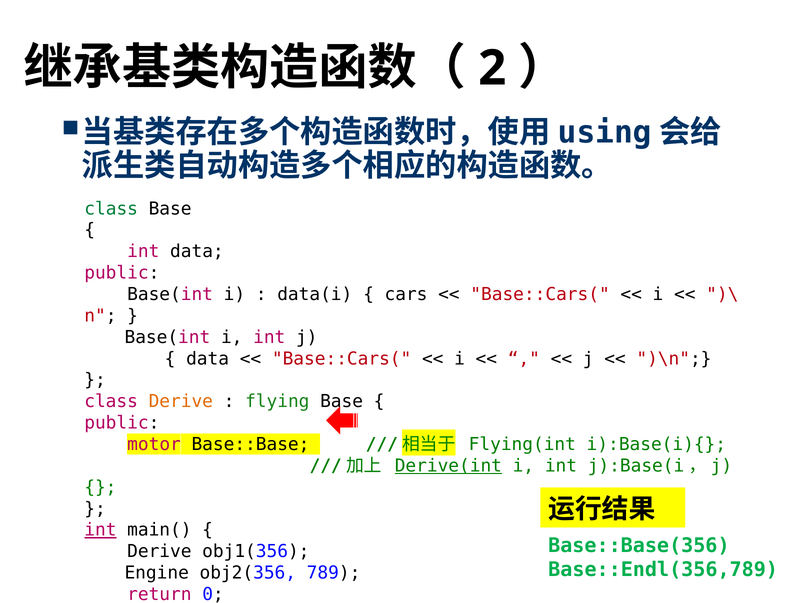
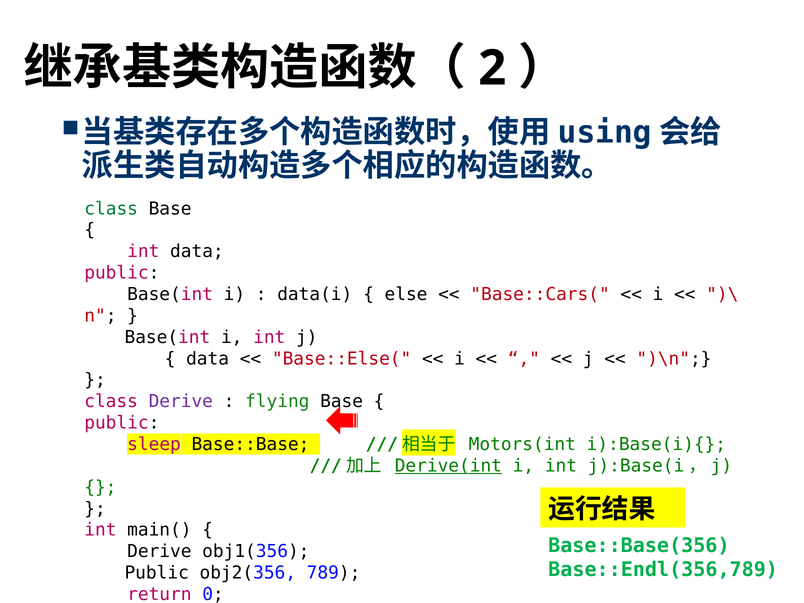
cars: cars -> else (406, 294)
Base::Cars(: Base::Cars( -> Base::Else( (342, 359)
Derive colour: orange -> purple (181, 401)
motor: motor -> sleep (154, 444)
Flying(int: Flying(int -> Motors(int (522, 444)
int underline: present -> none (100, 530)
Engine: Engine -> Public (157, 573)
